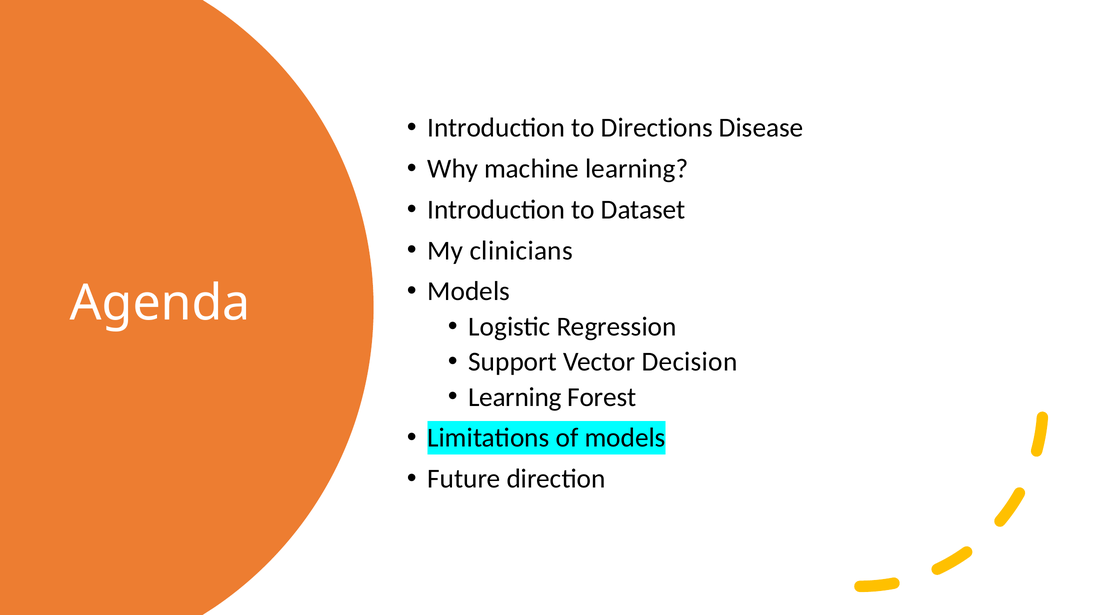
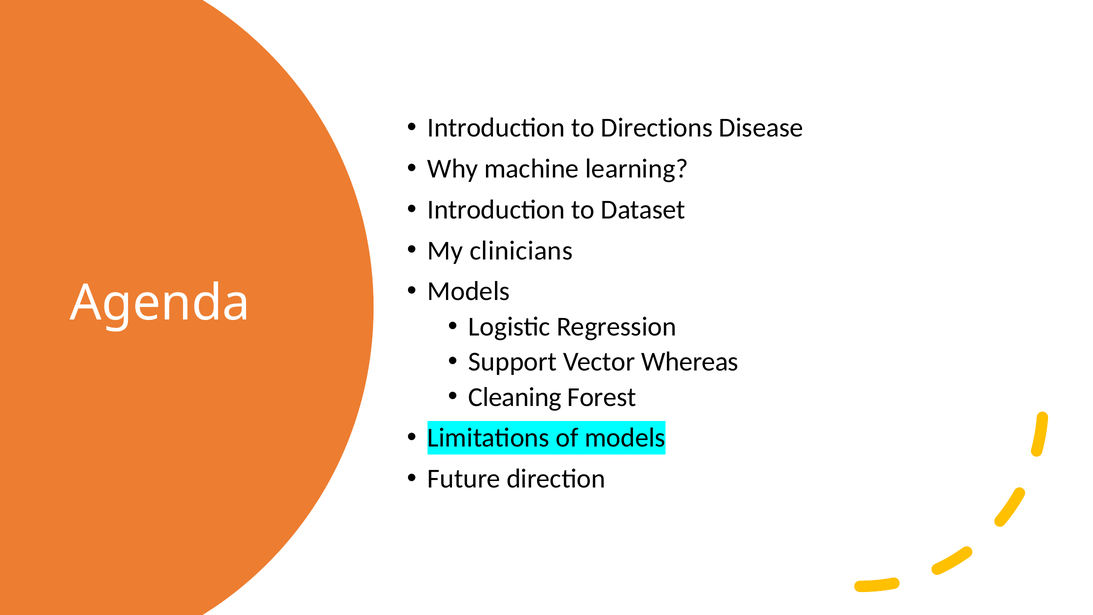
Decision: Decision -> Whereas (690, 362)
Learning: Learning -> Cleaning (515, 397)
